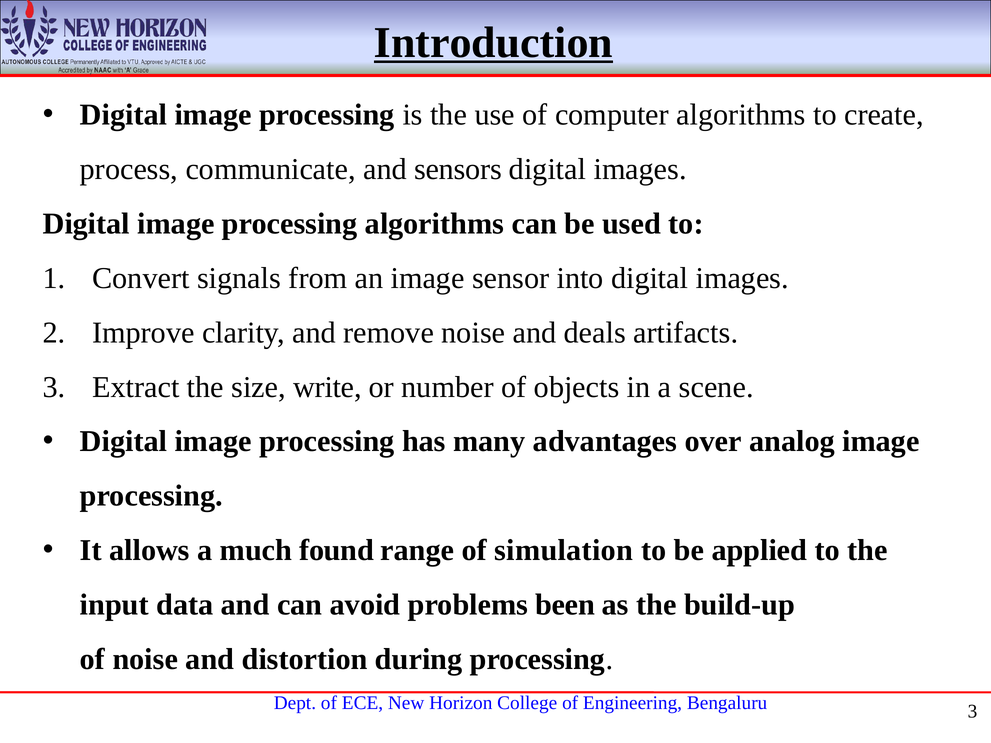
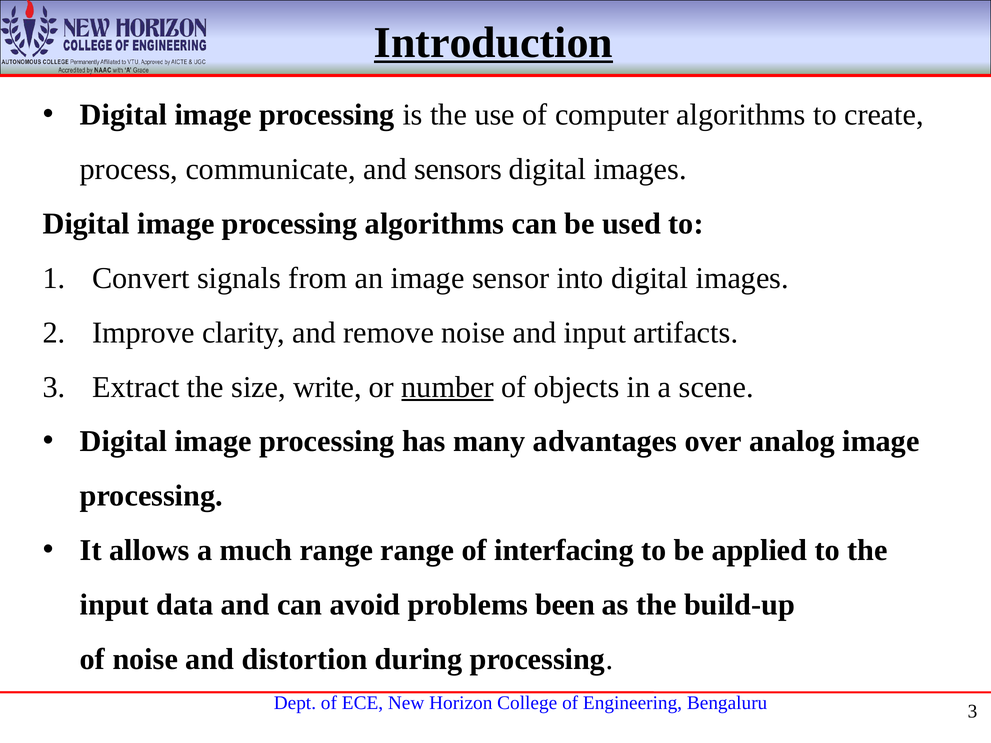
and deals: deals -> input (595, 333)
number underline: none -> present (448, 387)
much found: found -> range (336, 551)
simulation: simulation -> interfacing (564, 551)
